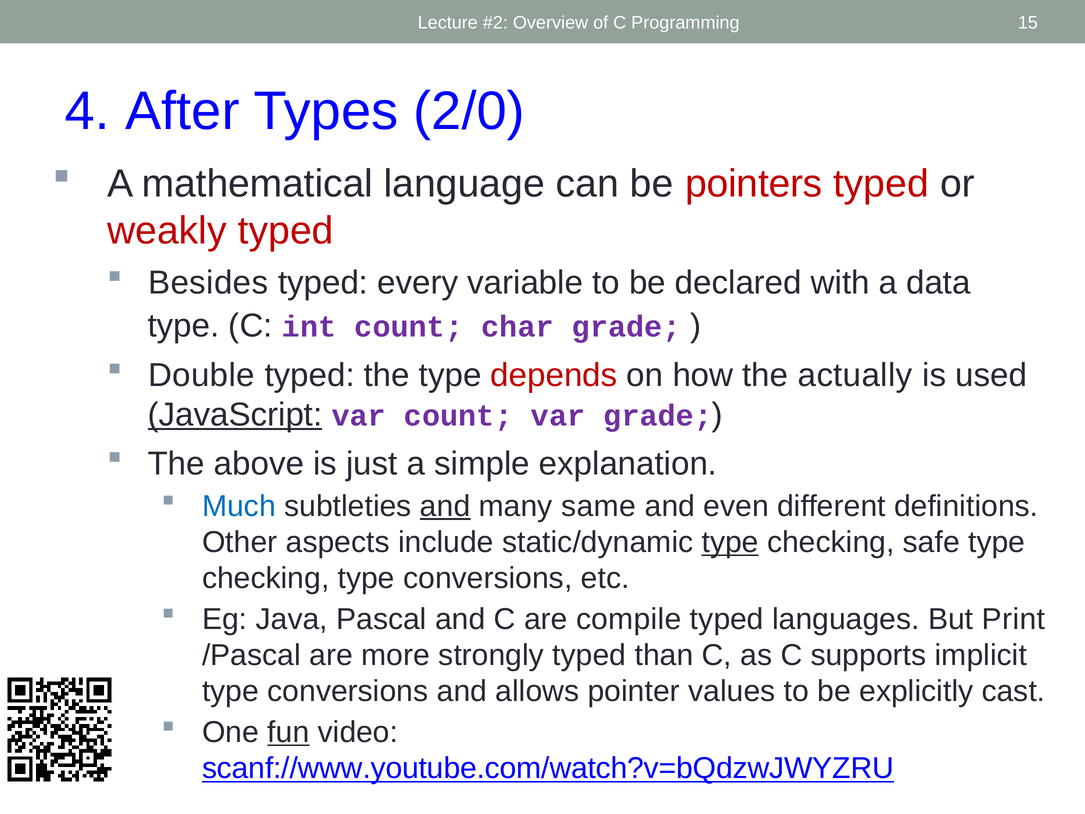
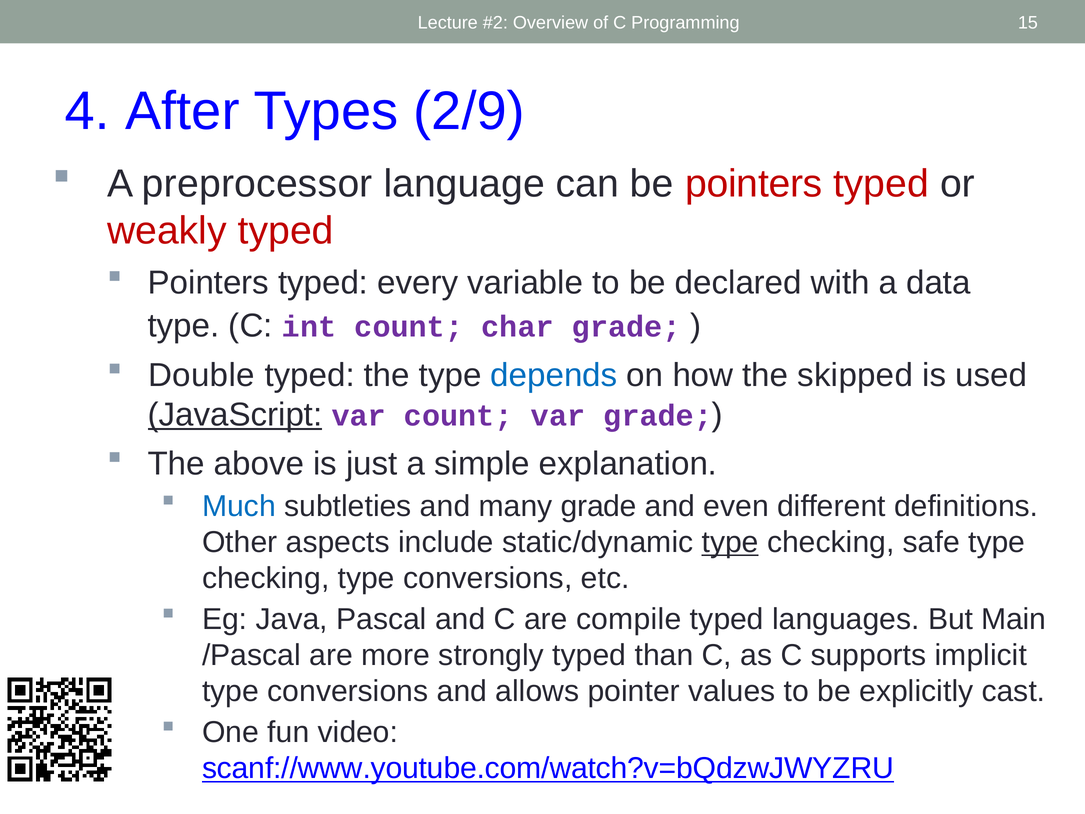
2/0: 2/0 -> 2/9 (469, 111)
mathematical: mathematical -> preprocessor (257, 184)
Besides: Besides -> Pointers (208, 283)
depends colour: red -> blue (554, 375)
actually: actually -> skipped (855, 375)
and underline: present -> none (445, 506)
many same: same -> grade (599, 506)
Print: Print -> Main (1014, 619)
fun underline: present -> none (288, 732)
